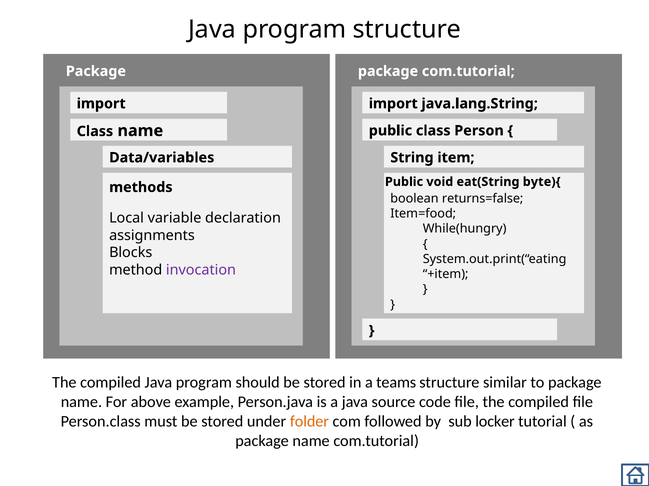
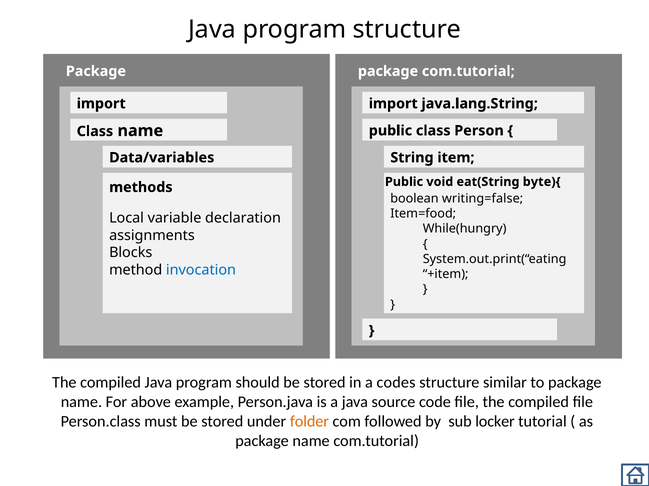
returns=false: returns=false -> writing=false (483, 199)
invocation colour: purple -> blue (201, 270)
teams: teams -> codes (396, 383)
